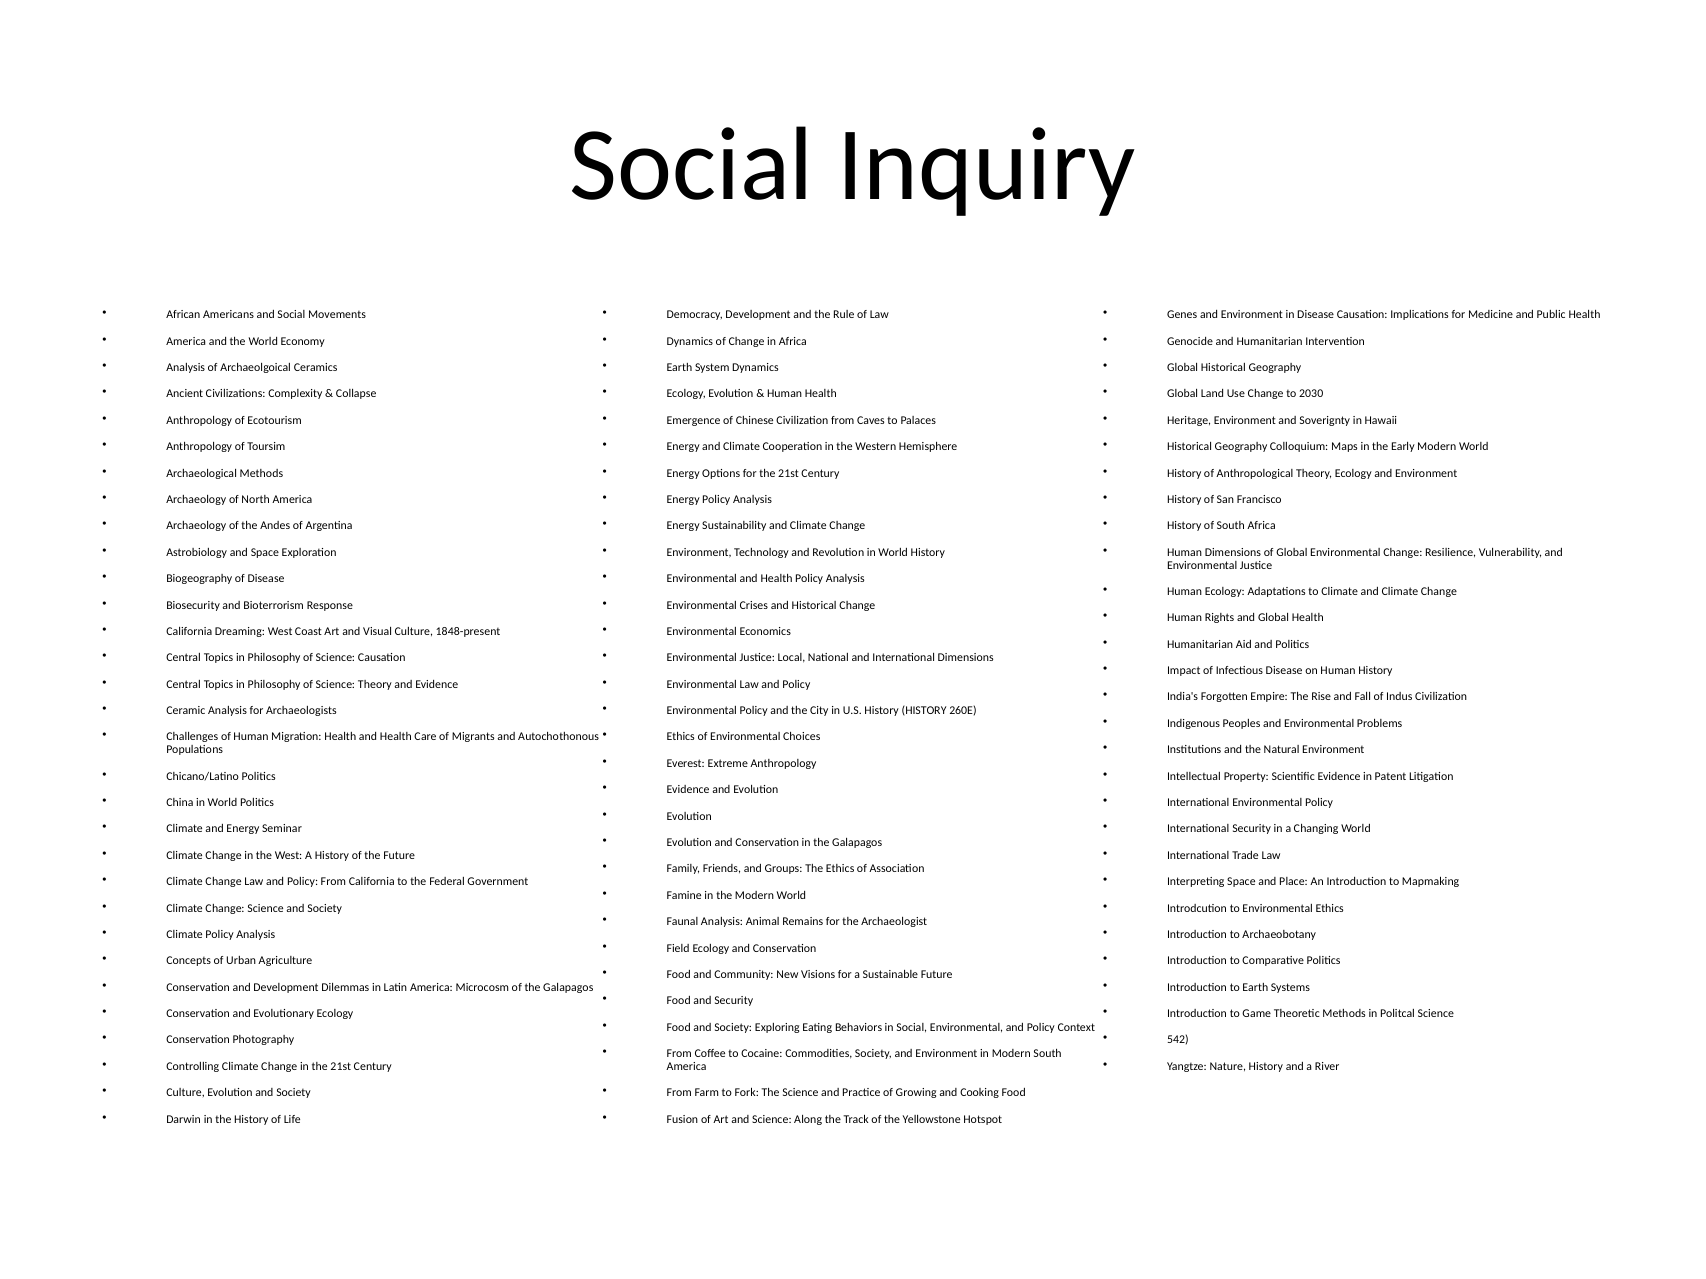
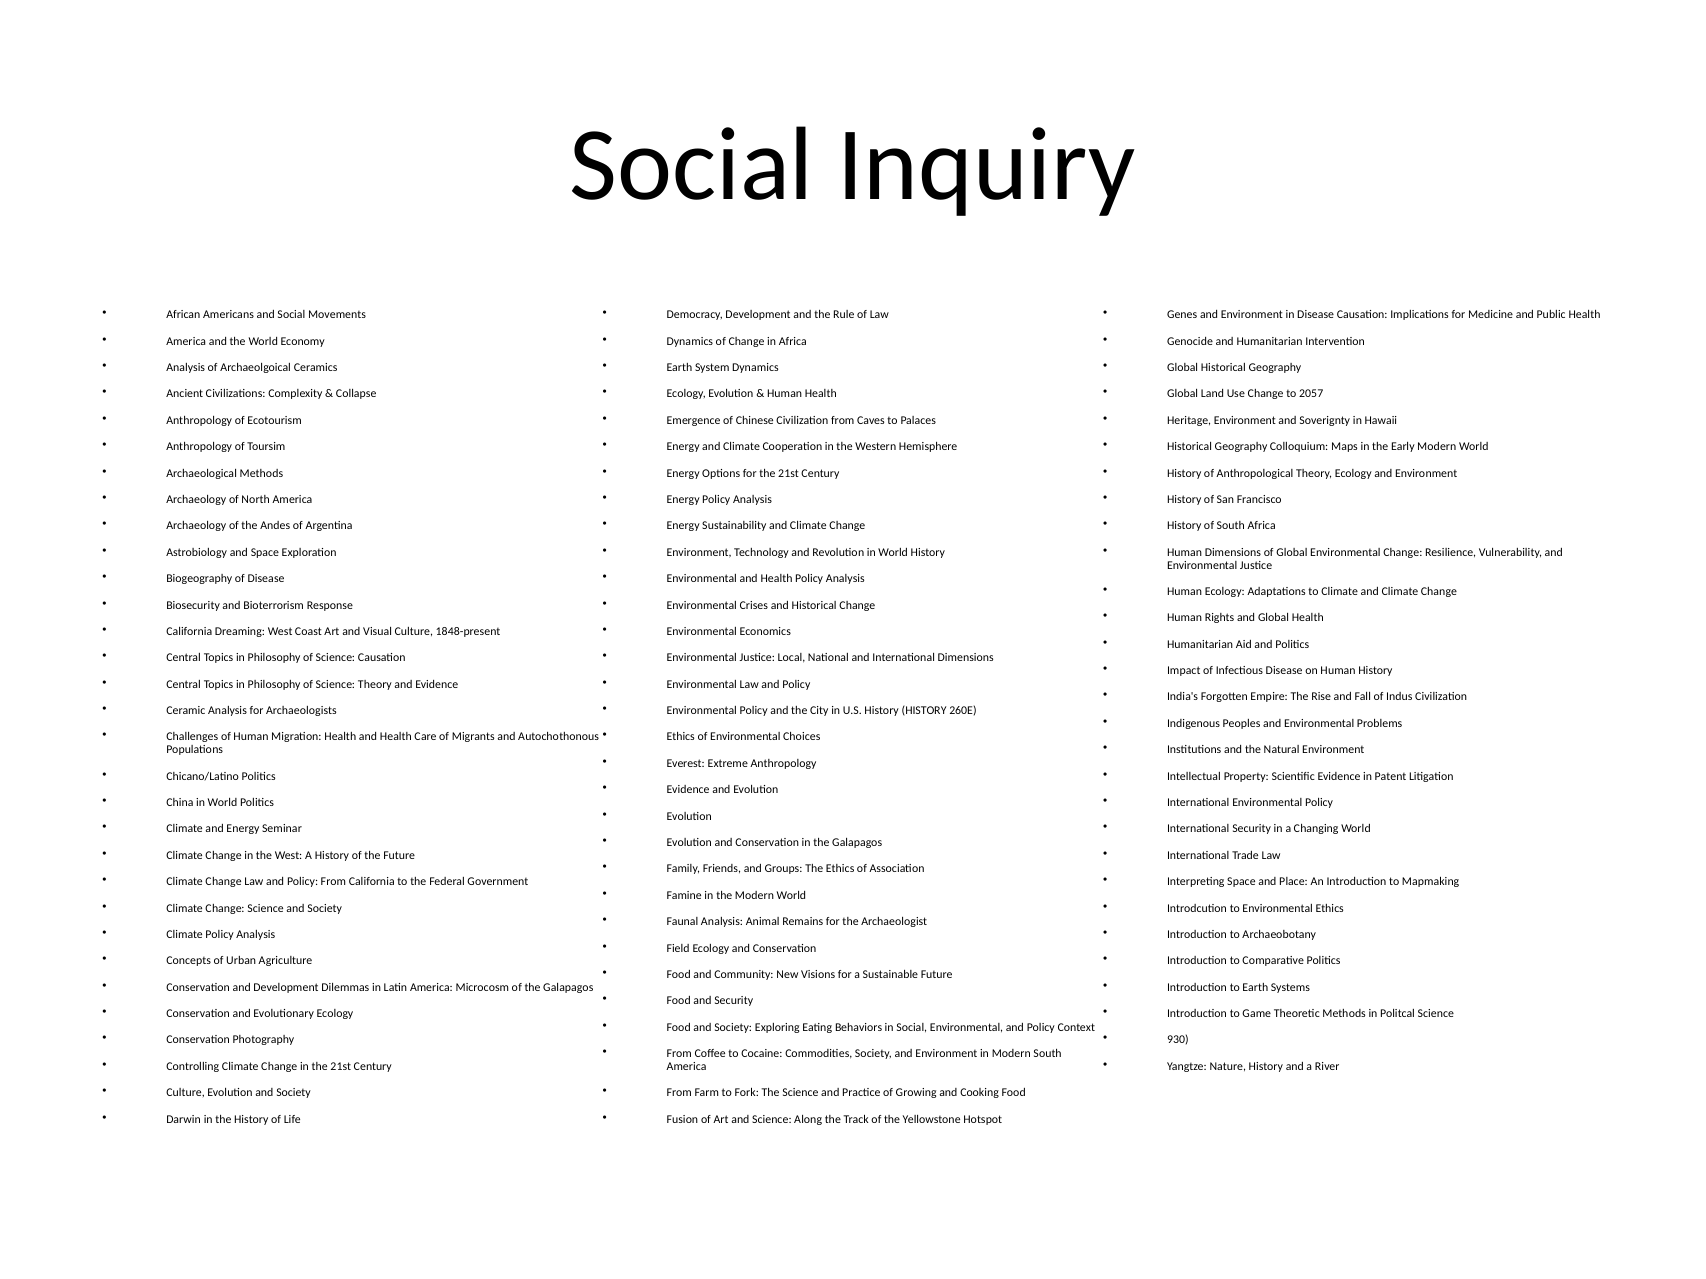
2030: 2030 -> 2057 (1311, 394)
542: 542 -> 930 (1178, 1040)
